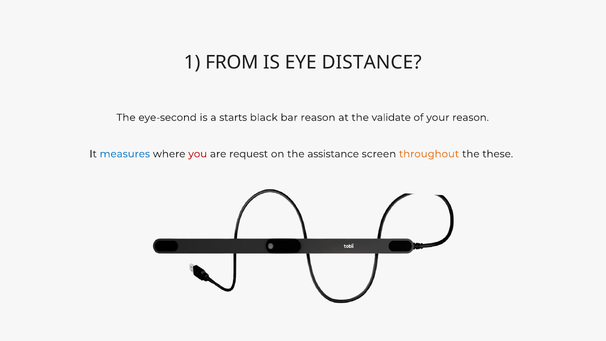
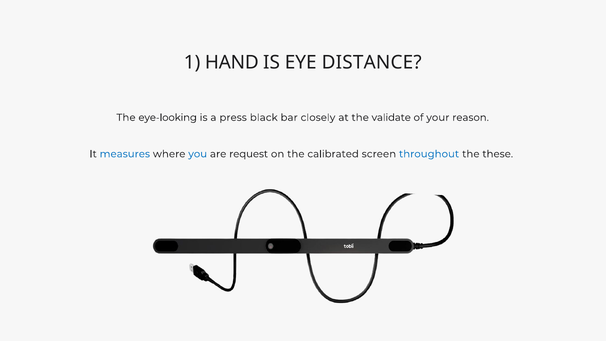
FROM: FROM -> HAND (232, 62)
eye-second: eye-second -> eye-looking (168, 117)
starts: starts -> press (233, 117)
bar reason: reason -> closely (318, 117)
you colour: red -> blue (198, 154)
assistance: assistance -> calibrated (333, 154)
throughout colour: orange -> blue (429, 154)
